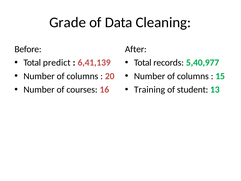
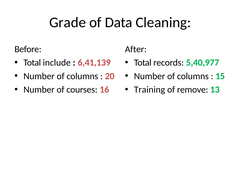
predict: predict -> include (57, 63)
student: student -> remove (193, 90)
